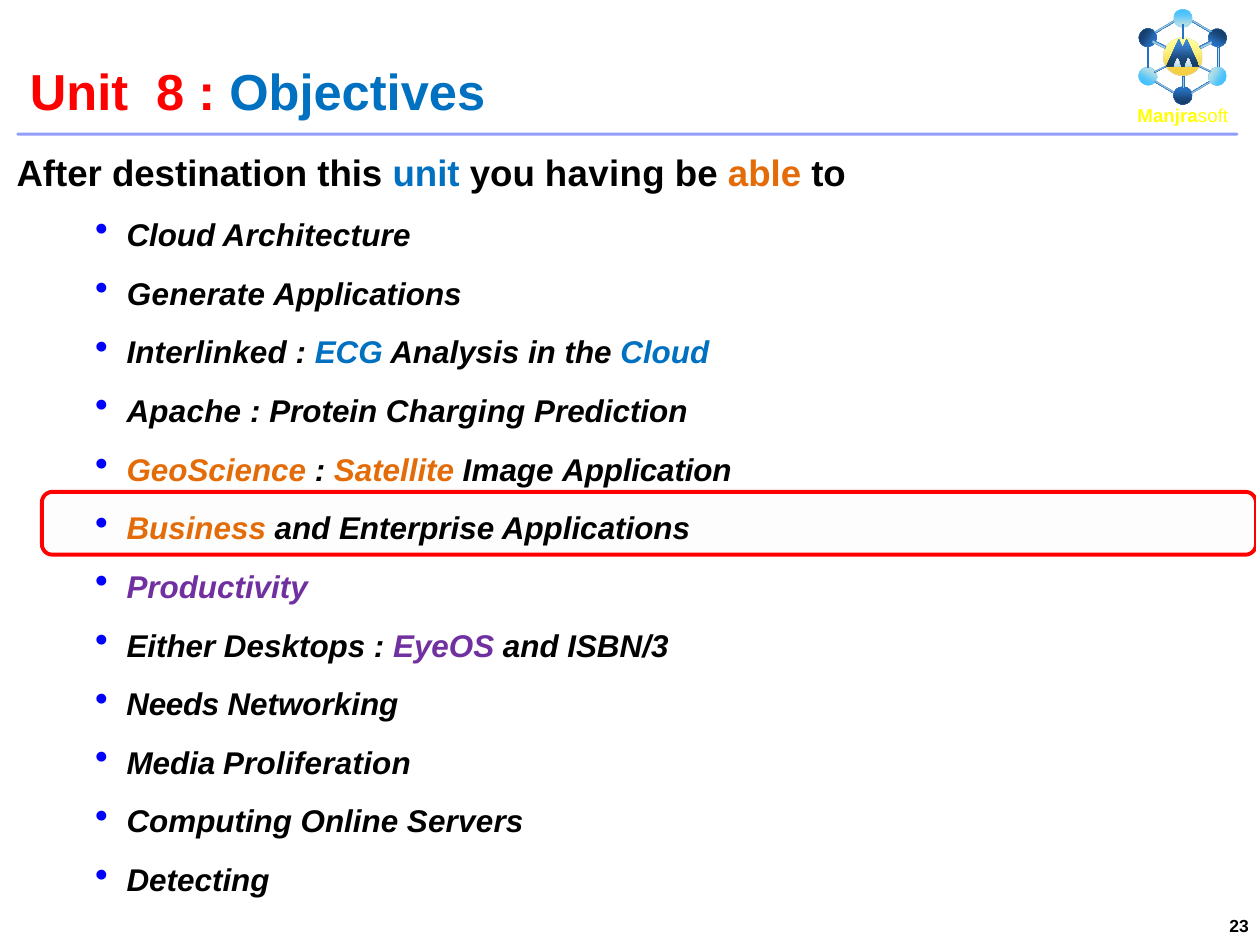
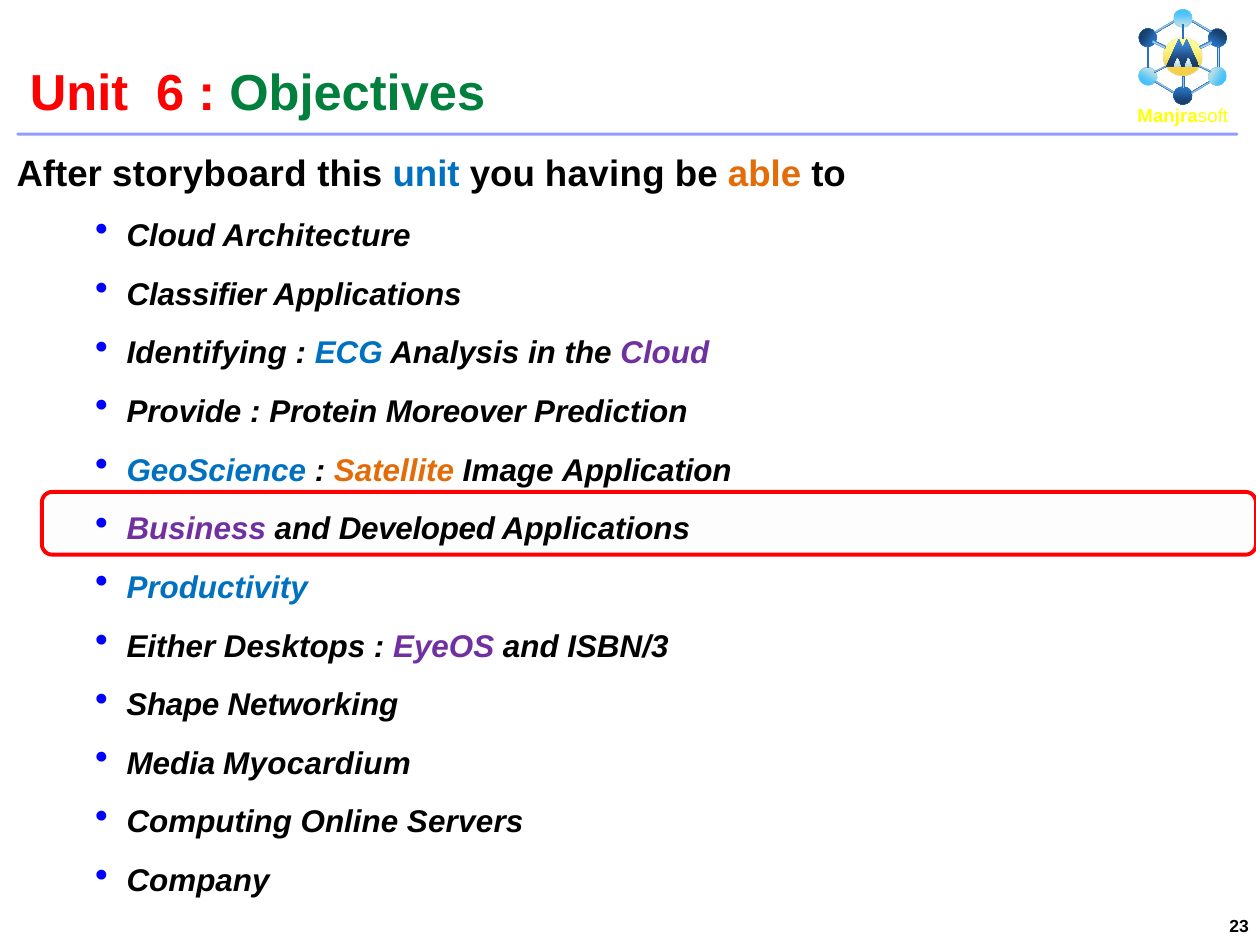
8: 8 -> 6 (170, 94)
Objectives colour: blue -> green (357, 94)
destination: destination -> storyboard (209, 175)
Generate: Generate -> Classifier (196, 295)
Interlinked: Interlinked -> Identifying (207, 353)
Cloud colour: blue -> purple (665, 353)
Apache: Apache -> Provide (184, 412)
Charging: Charging -> Moreover (456, 412)
GeoScience colour: orange -> blue (216, 471)
Business colour: orange -> purple (196, 529)
Enterprise: Enterprise -> Developed (417, 529)
Productivity colour: purple -> blue (217, 588)
Needs: Needs -> Shape (173, 705)
Proliferation: Proliferation -> Myocardium (317, 764)
Detecting: Detecting -> Company (198, 881)
